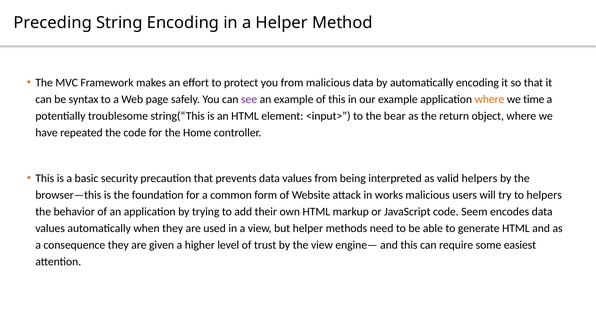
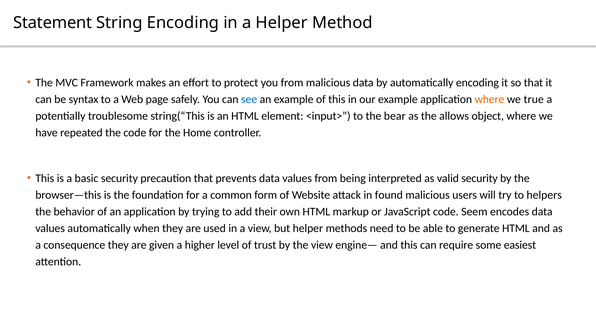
Preceding: Preceding -> Statement (53, 23)
see colour: purple -> blue (249, 99)
time: time -> true (534, 99)
return: return -> allows (454, 116)
valid helpers: helpers -> security (480, 178)
works: works -> found (389, 195)
